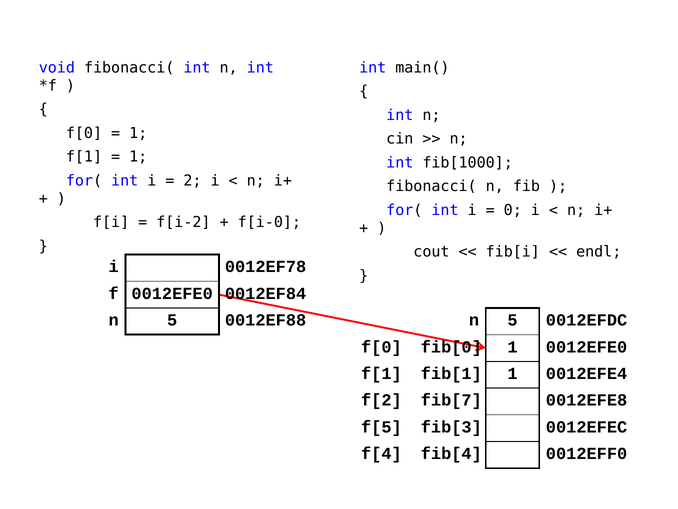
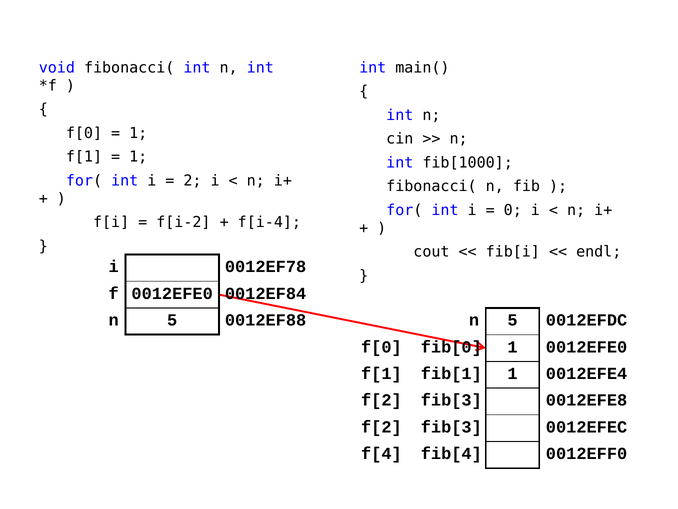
f[i-0: f[i-0 -> f[i-4 (269, 222)
fib[7: fib[7 -> fib[3 (451, 400)
f[5: f[5 -> f[2 (381, 427)
